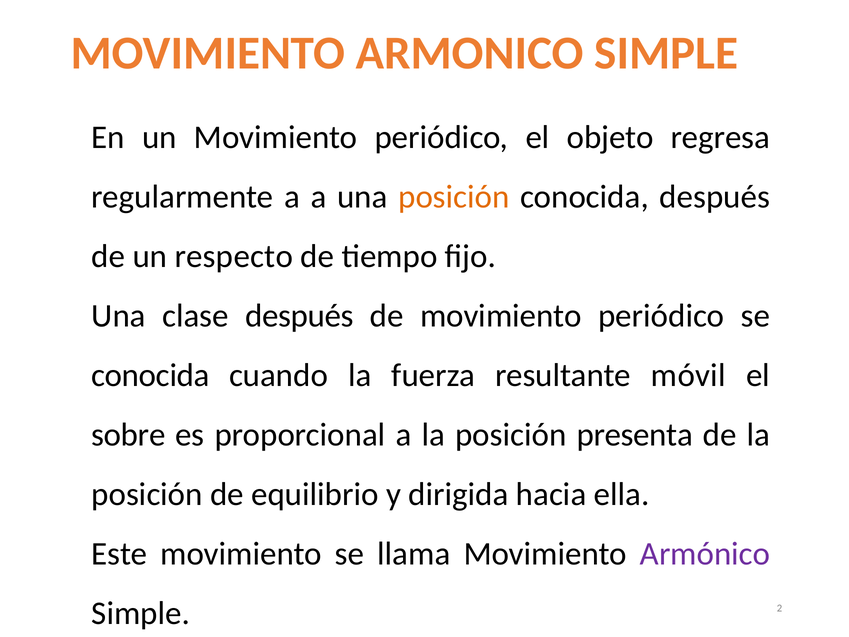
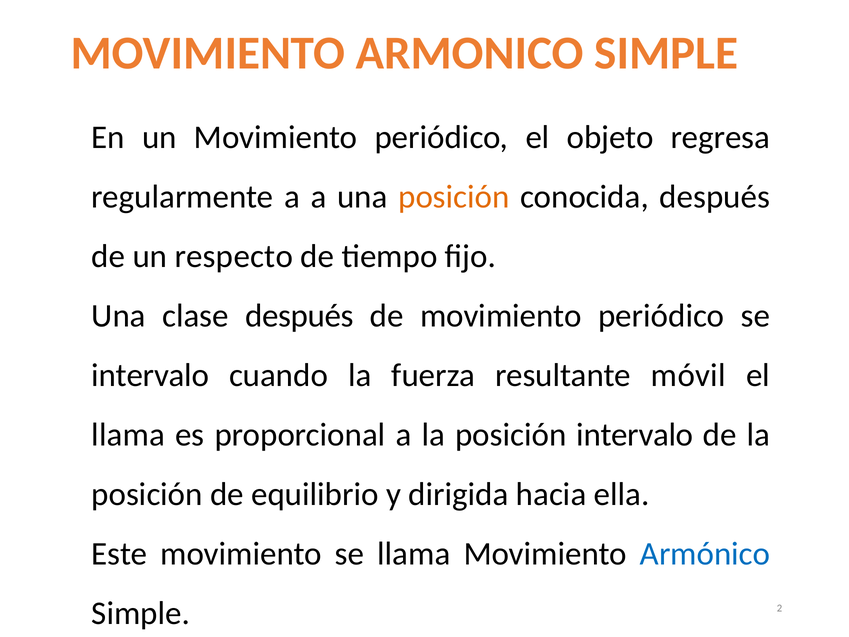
conocida: conocida -> intervalo (150, 375)
sobre: sobre -> llama (128, 434)
posición presenta: presenta -> intervalo (635, 434)
Armónico colour: purple -> blue (705, 553)
